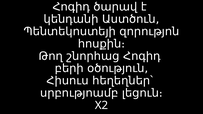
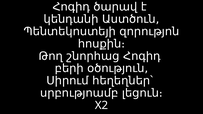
Հիսուս: Հիսուս -> Սիրում (68, 81)
